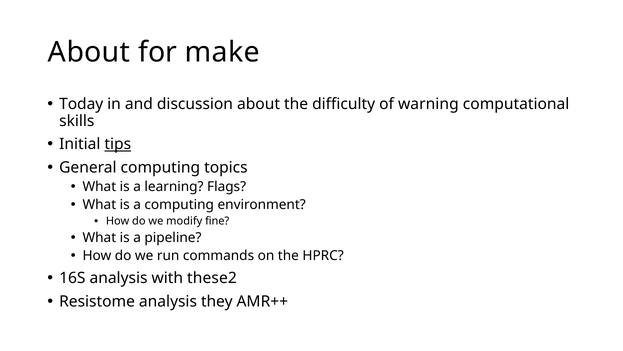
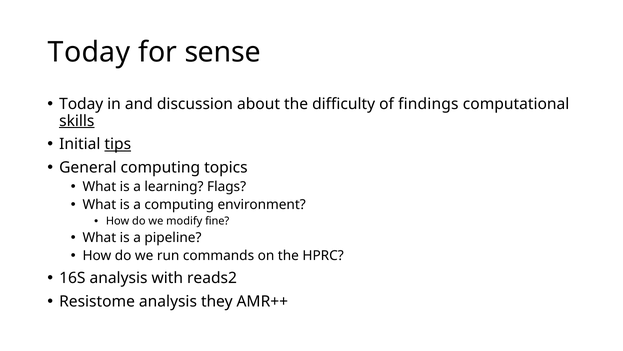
About: About -> Today (89, 52)
make: make -> sense (223, 52)
warning: warning -> findings (428, 104)
skills underline: none -> present (77, 121)
these2: these2 -> reads2 (212, 278)
